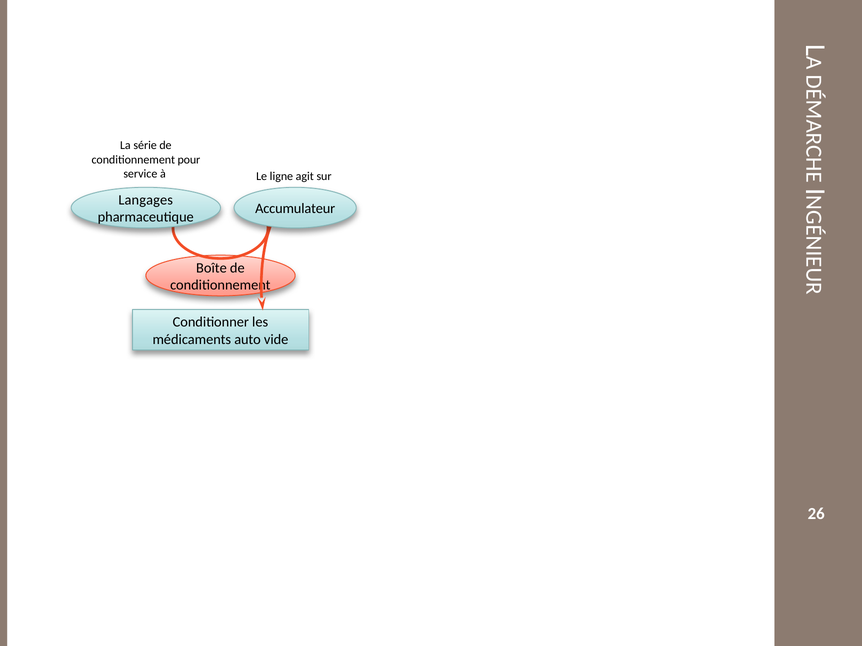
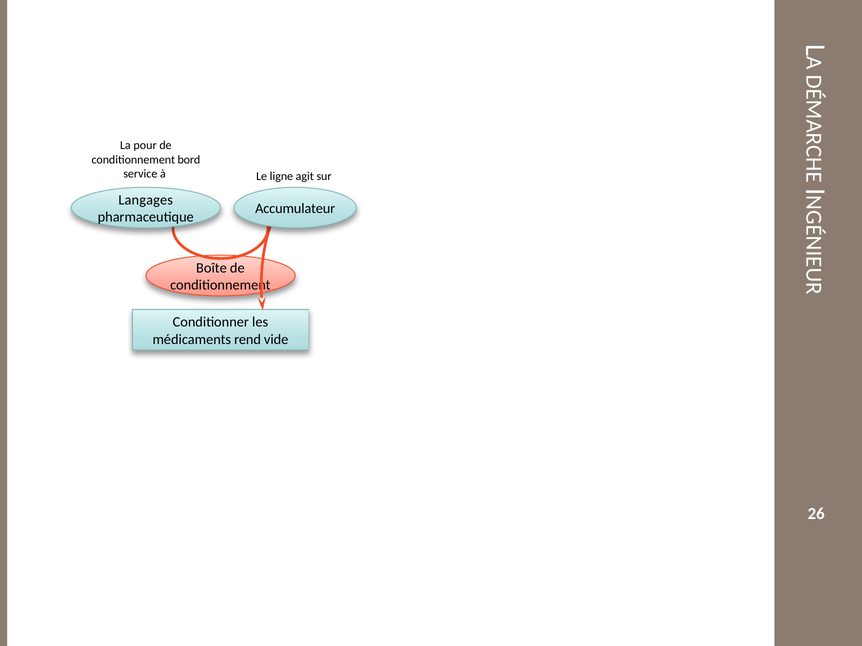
série: série -> pour (145, 145)
pour: pour -> bord (189, 160)
auto: auto -> rend (248, 340)
